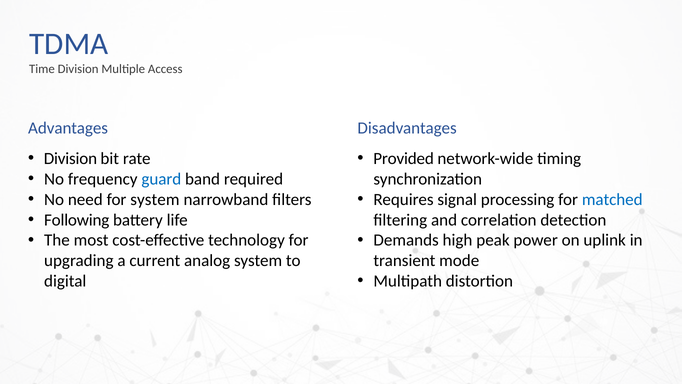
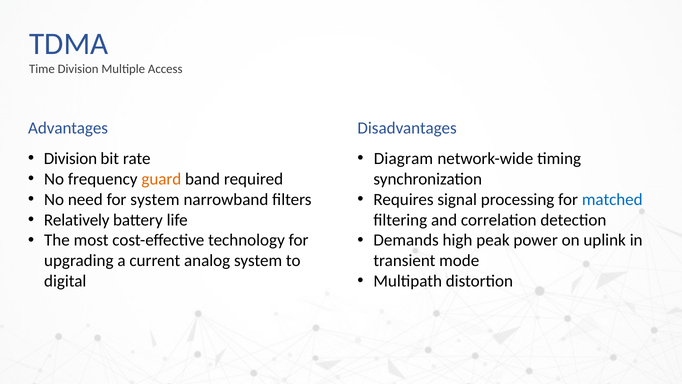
Provided: Provided -> Diagram (403, 158)
guard colour: blue -> orange (161, 179)
Following: Following -> Relatively (77, 220)
